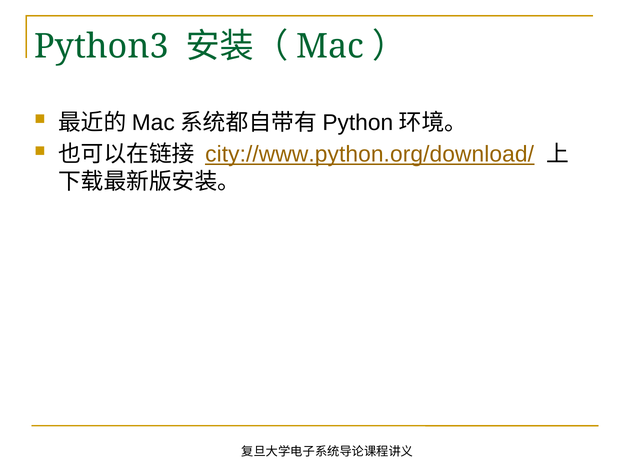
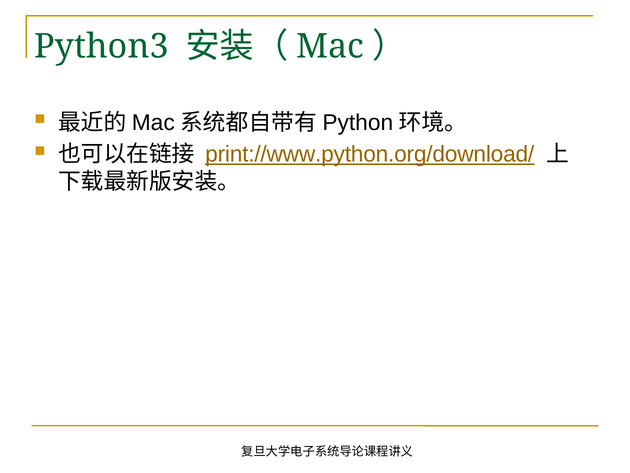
city://www.python.org/download/: city://www.python.org/download/ -> print://www.python.org/download/ (370, 154)
